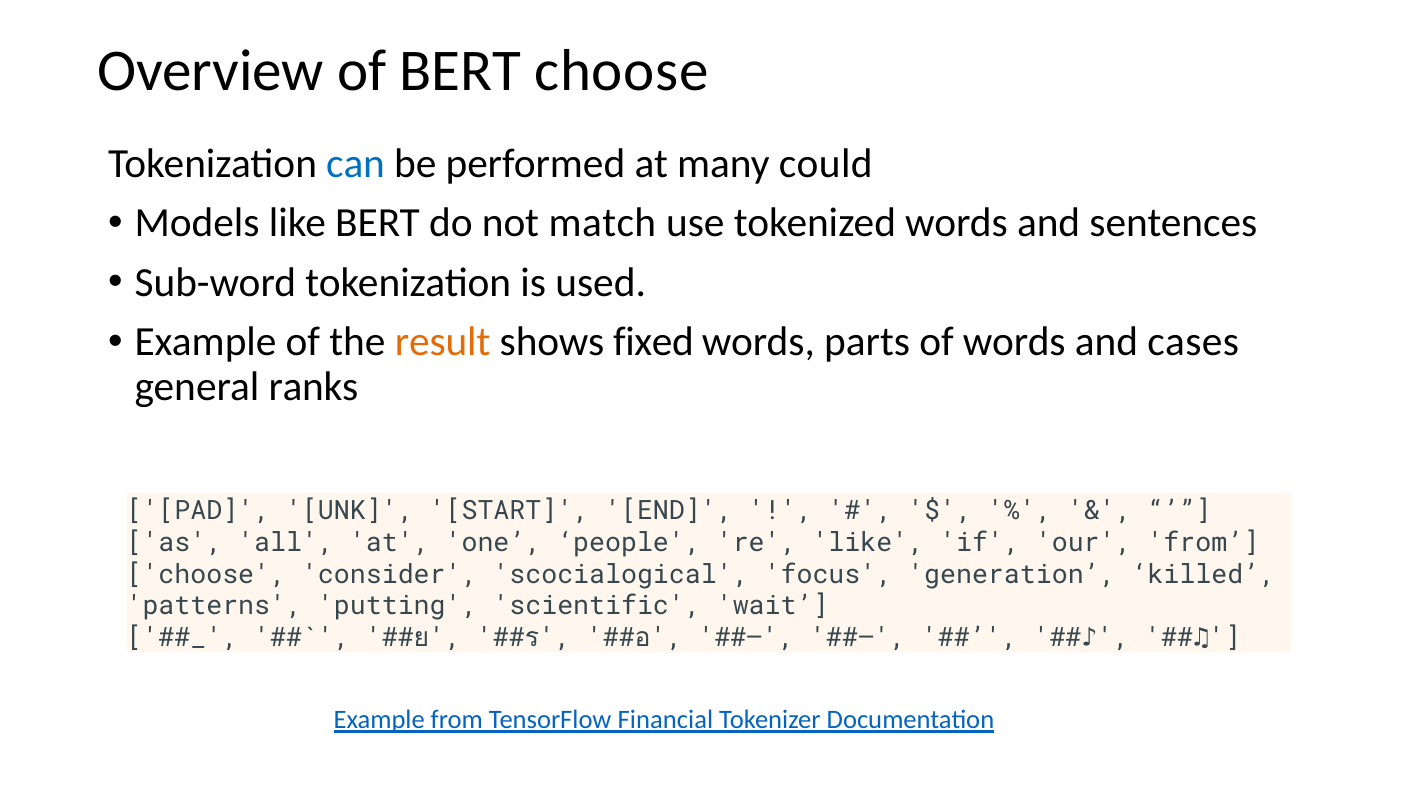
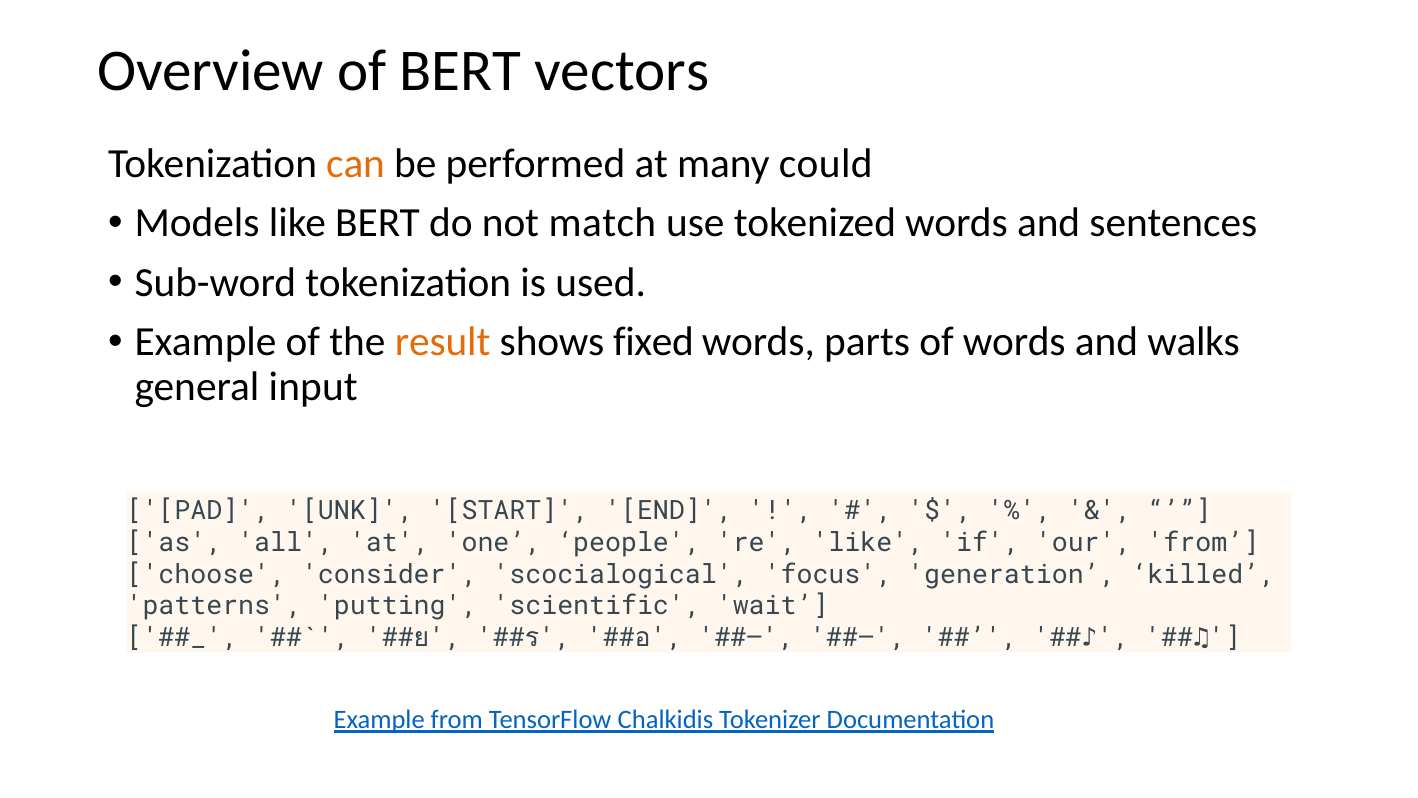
BERT choose: choose -> vectors (622, 71)
can colour: blue -> orange (356, 164)
cases: cases -> walks (1194, 342)
ranks: ranks -> input (313, 386)
Financial: Financial -> Chalkidis (665, 720)
